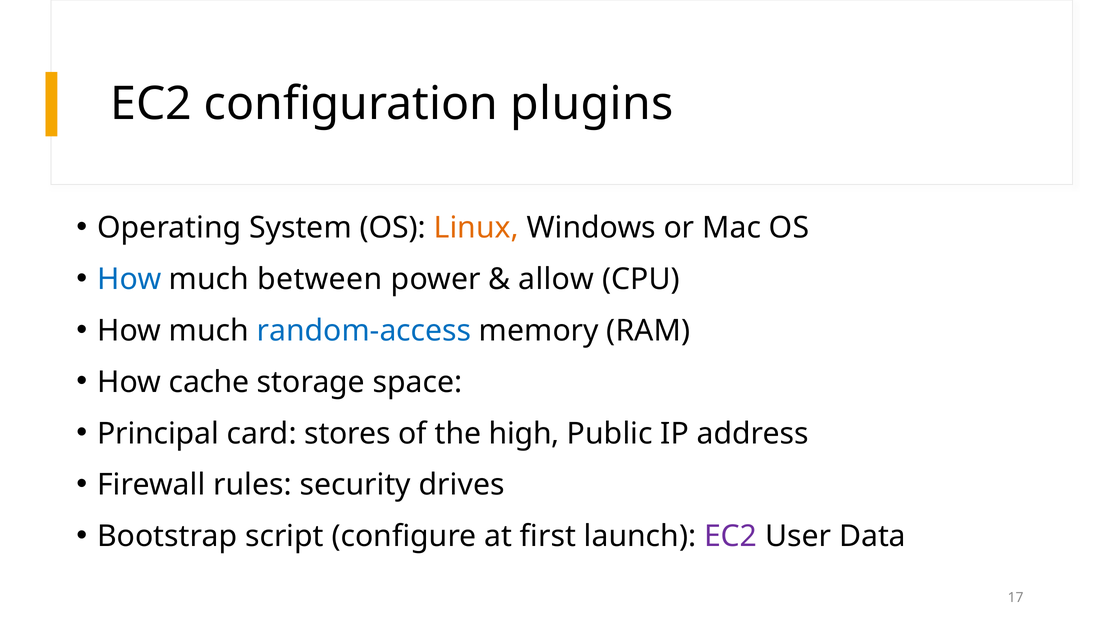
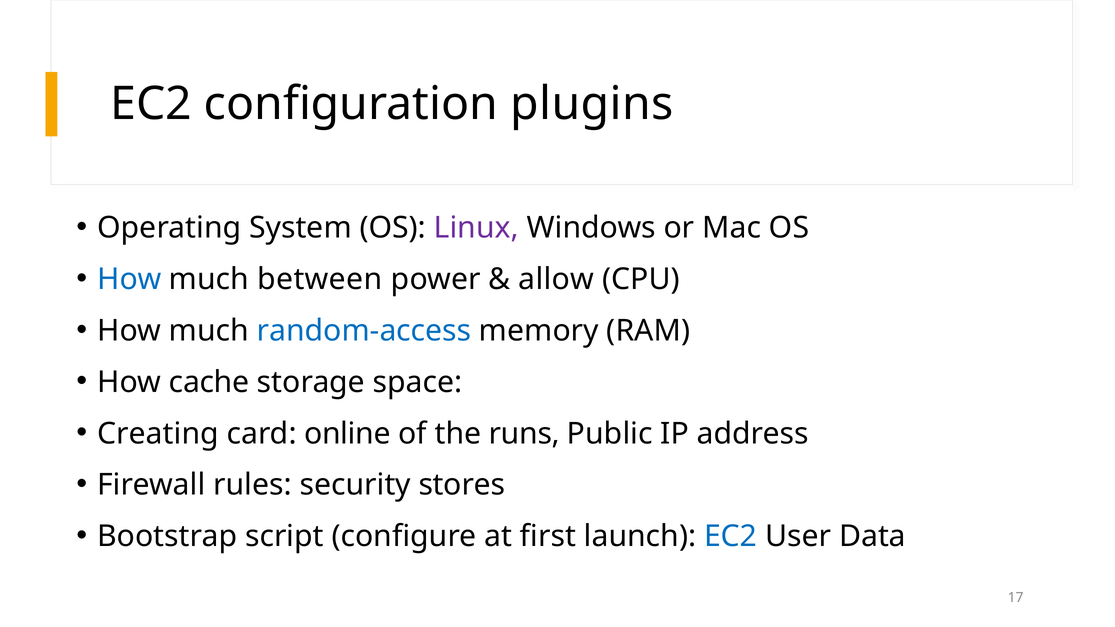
Linux colour: orange -> purple (476, 228)
Principal: Principal -> Creating (158, 434)
stores: stores -> online (347, 434)
high: high -> runs (524, 434)
drives: drives -> stores (462, 485)
EC2 colour: purple -> blue (731, 537)
